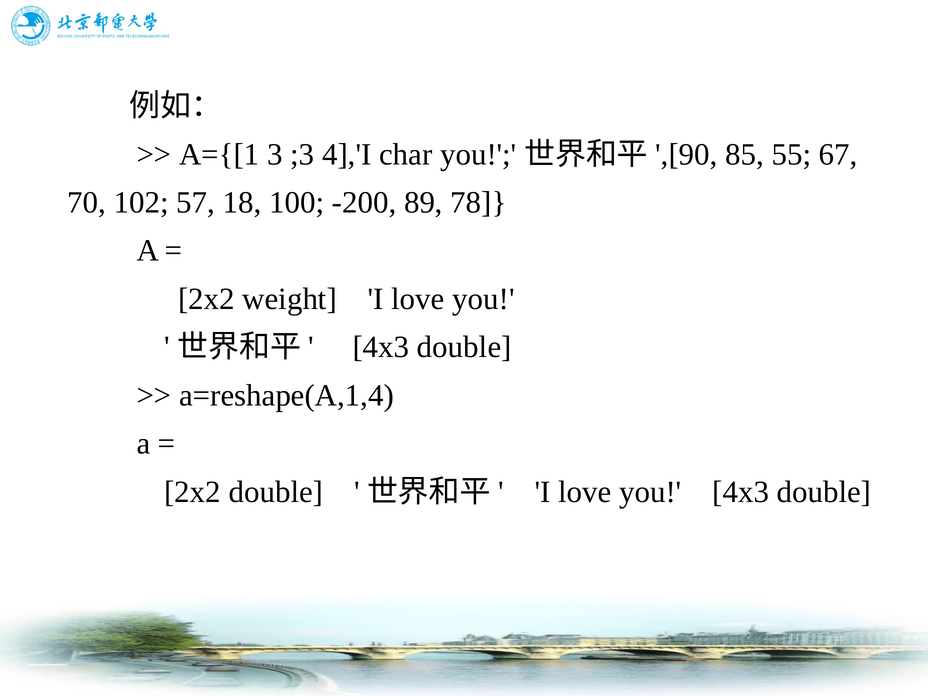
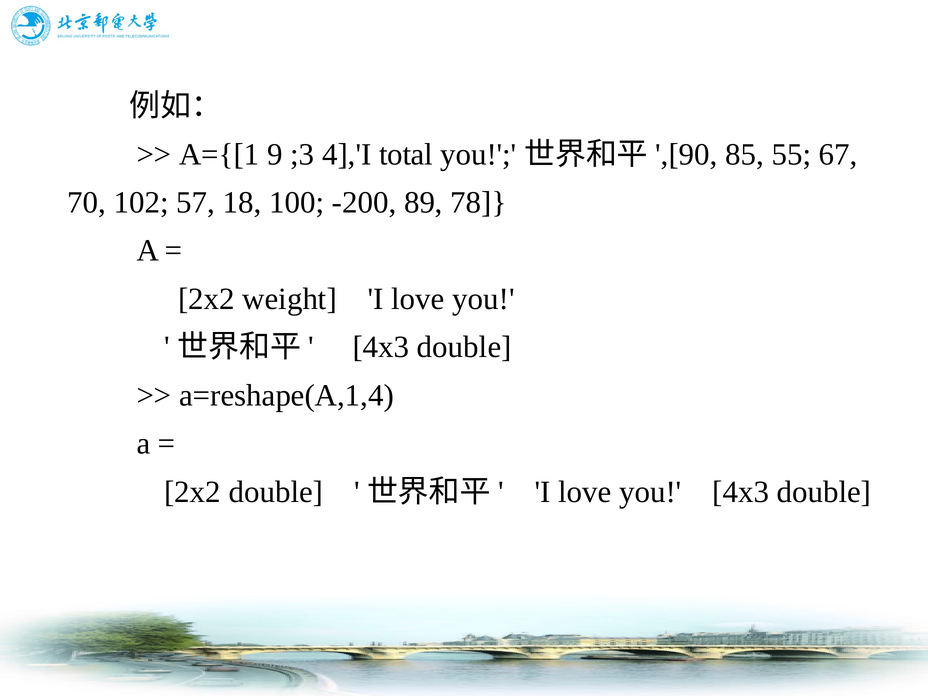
3: 3 -> 9 (275, 154)
char: char -> total (406, 154)
